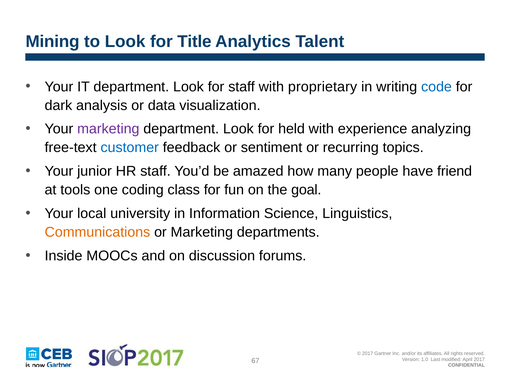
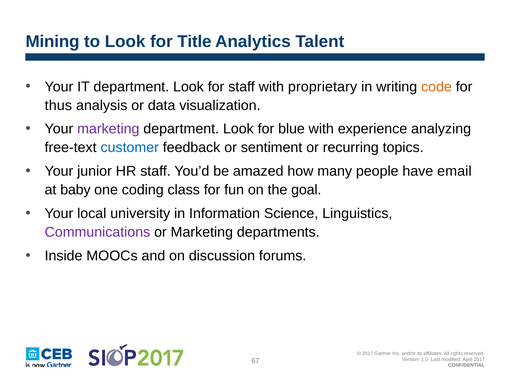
code colour: blue -> orange (437, 87)
dark: dark -> thus (58, 105)
held: held -> blue (291, 129)
friend: friend -> email (454, 171)
tools: tools -> baby (75, 190)
Communications colour: orange -> purple (97, 233)
